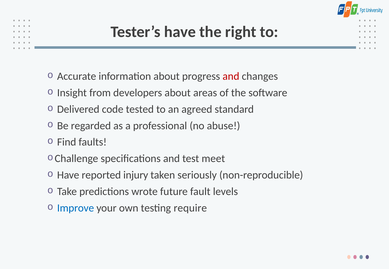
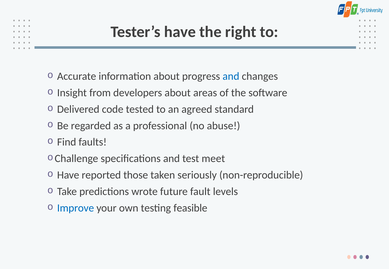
and colour: red -> blue (231, 76)
injury: injury -> those (136, 175)
require: require -> feasible (190, 208)
